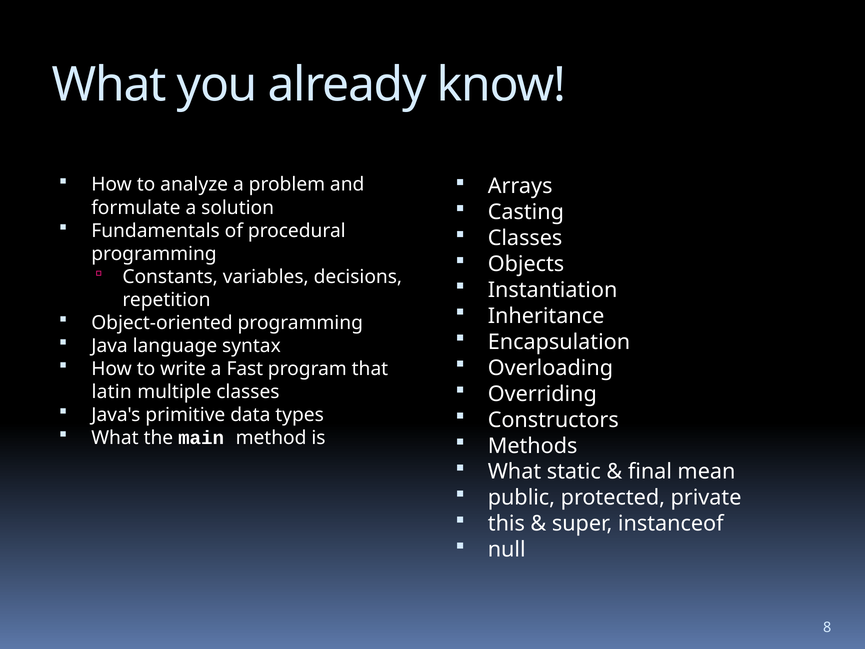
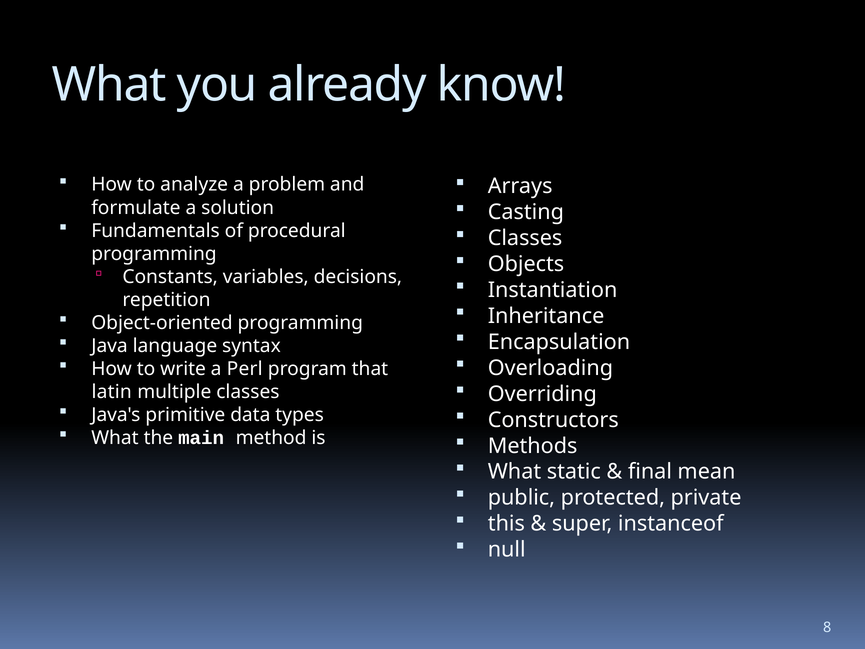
Fast: Fast -> Perl (245, 369)
